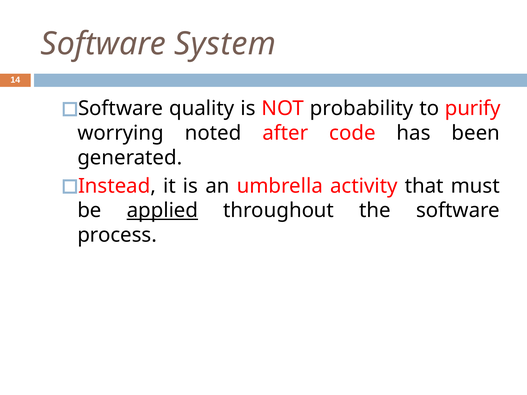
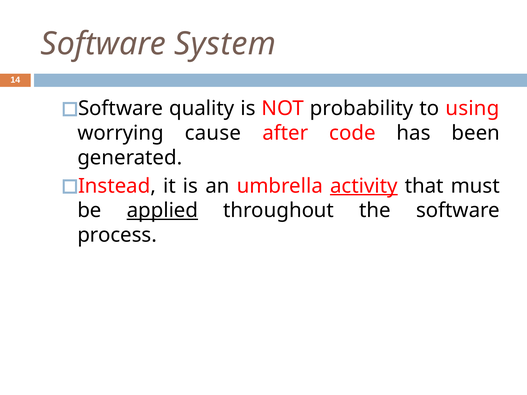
purify: purify -> using (473, 109)
noted: noted -> cause (213, 133)
activity underline: none -> present (364, 186)
